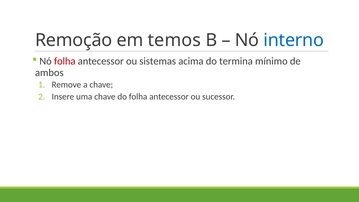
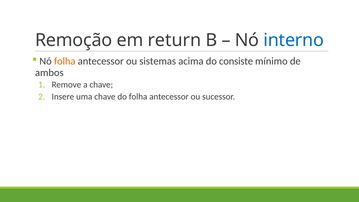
temos: temos -> return (174, 40)
folha colour: red -> orange (65, 61)
termina: termina -> consiste (236, 61)
